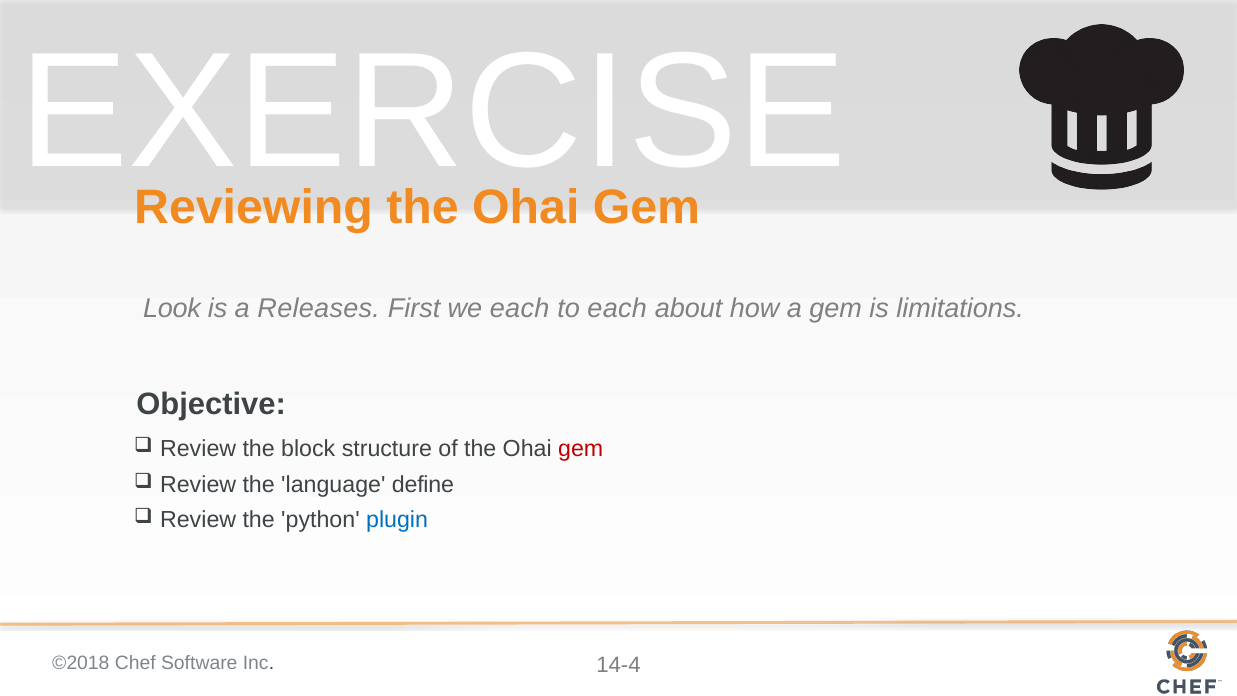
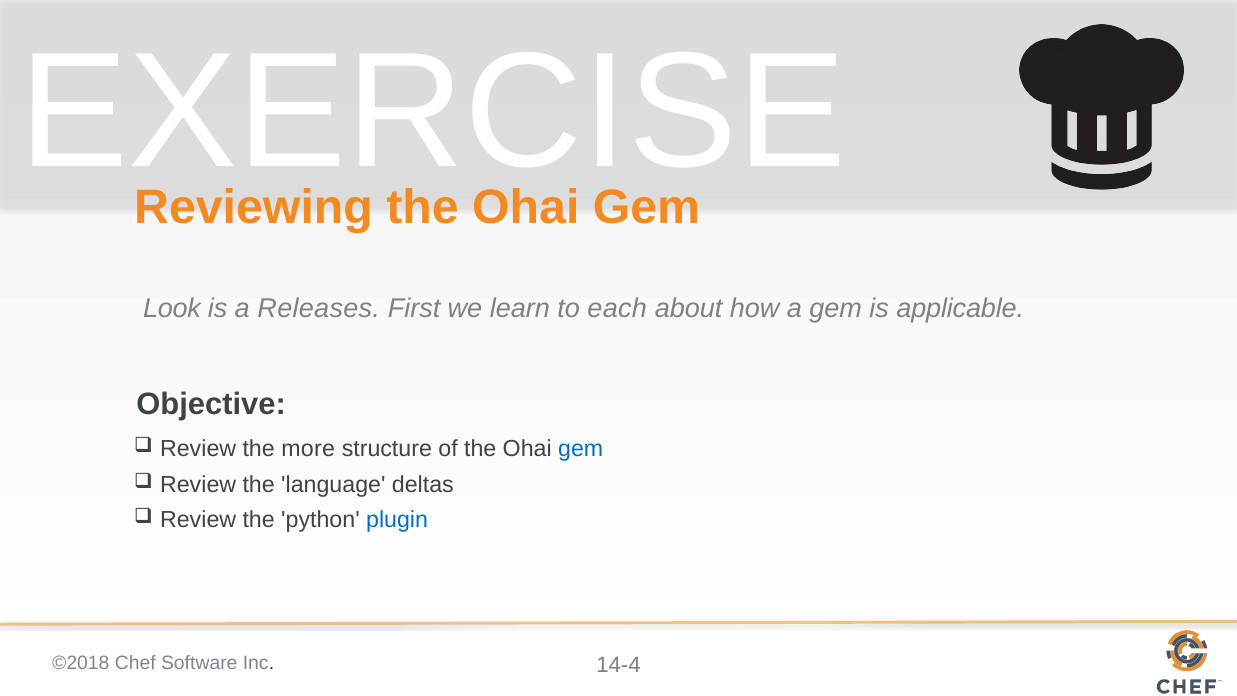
we each: each -> learn (520, 308)
limitations: limitations -> applicable (960, 308)
block: block -> more (308, 449)
gem colour: red -> blue (581, 449)
define: define -> deltas (423, 485)
